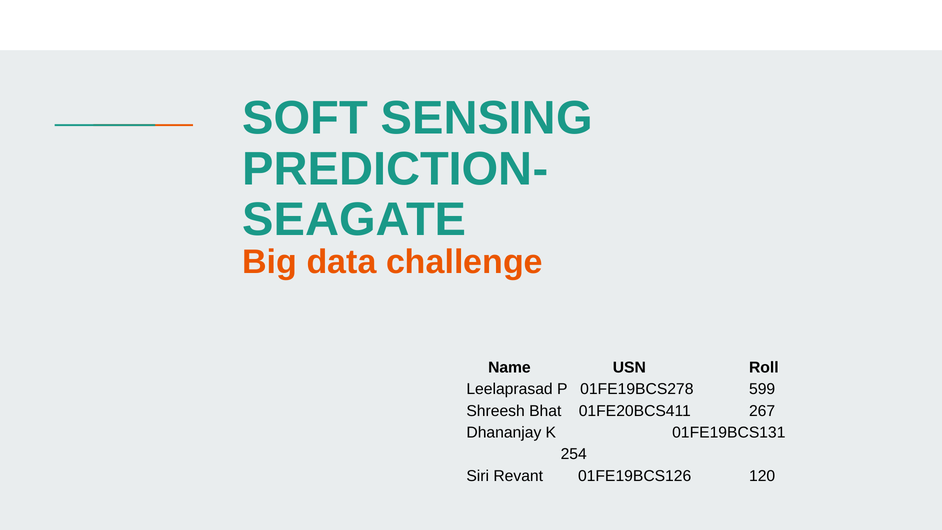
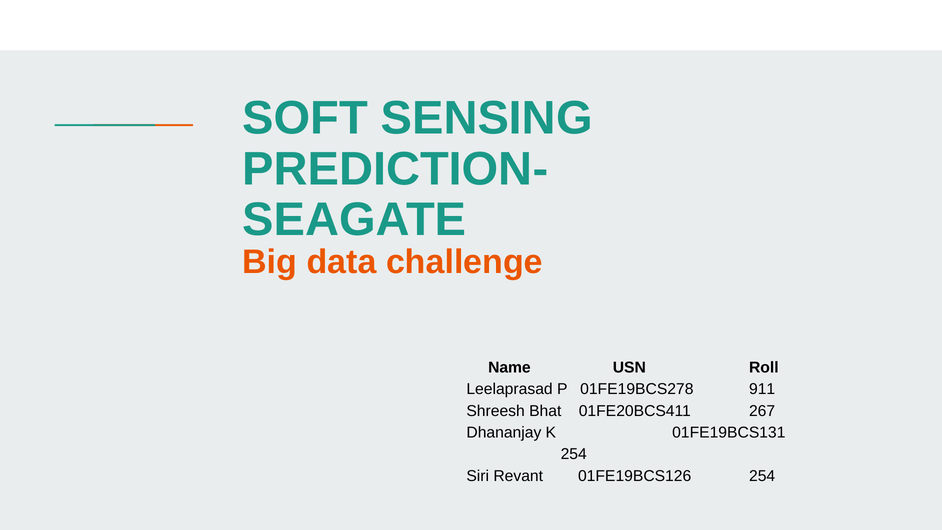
599: 599 -> 911 (762, 389)
01FE19BCS126 120: 120 -> 254 (762, 476)
